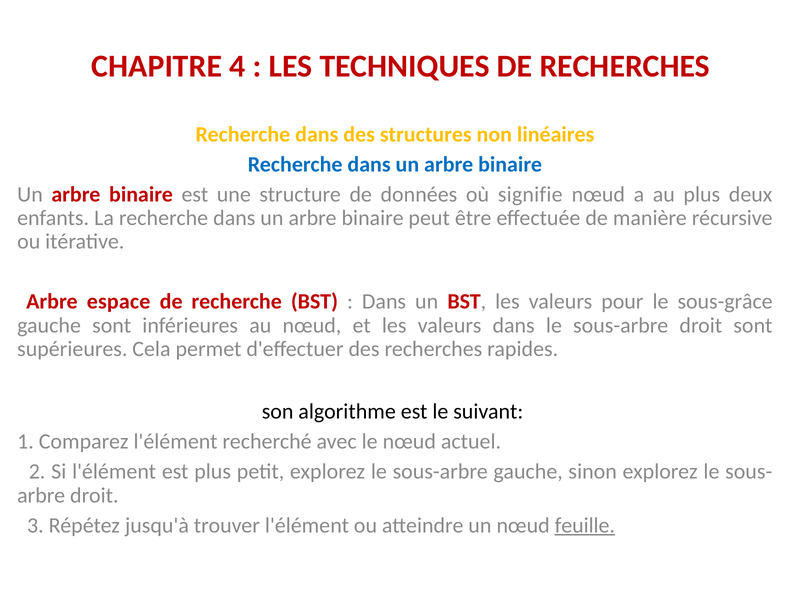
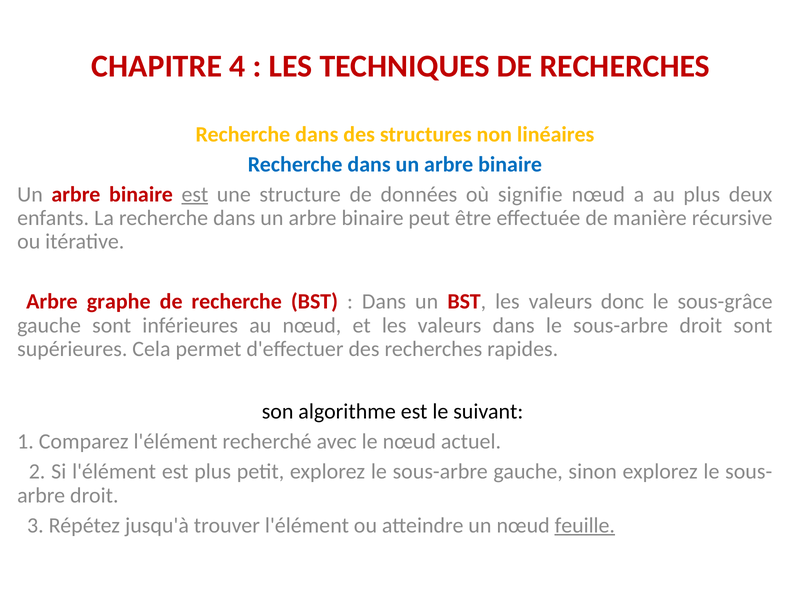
est underline: none -> present (195, 195)
espace: espace -> graphe (119, 302)
pour: pour -> donc (622, 302)
